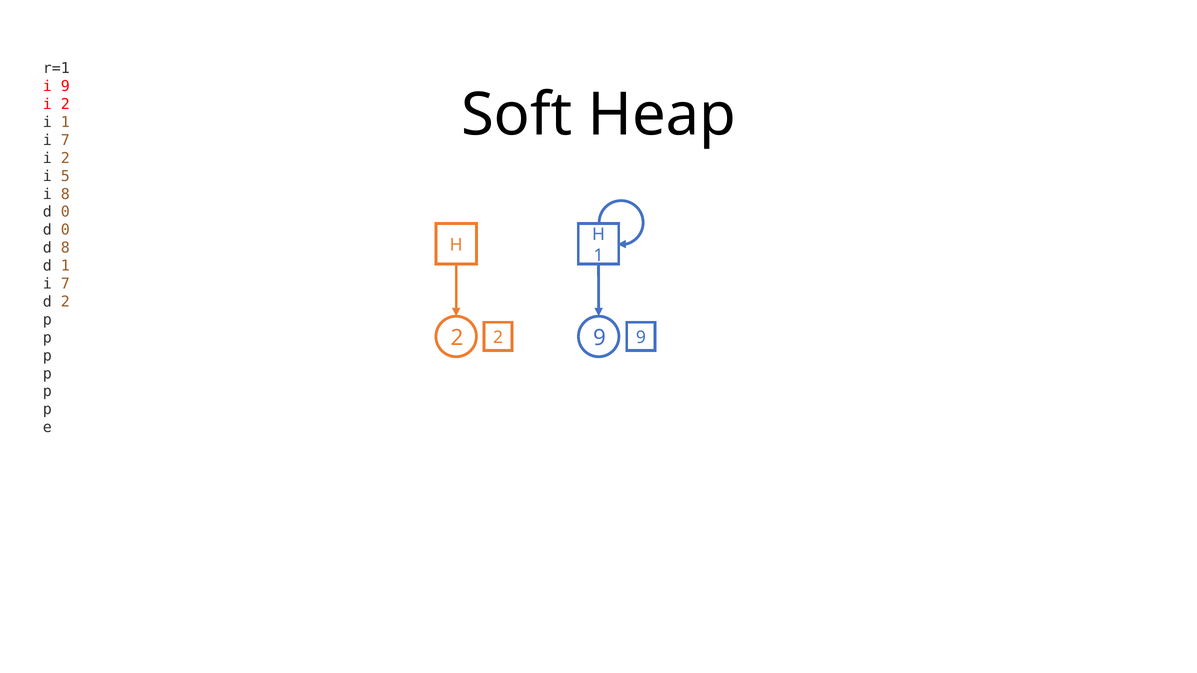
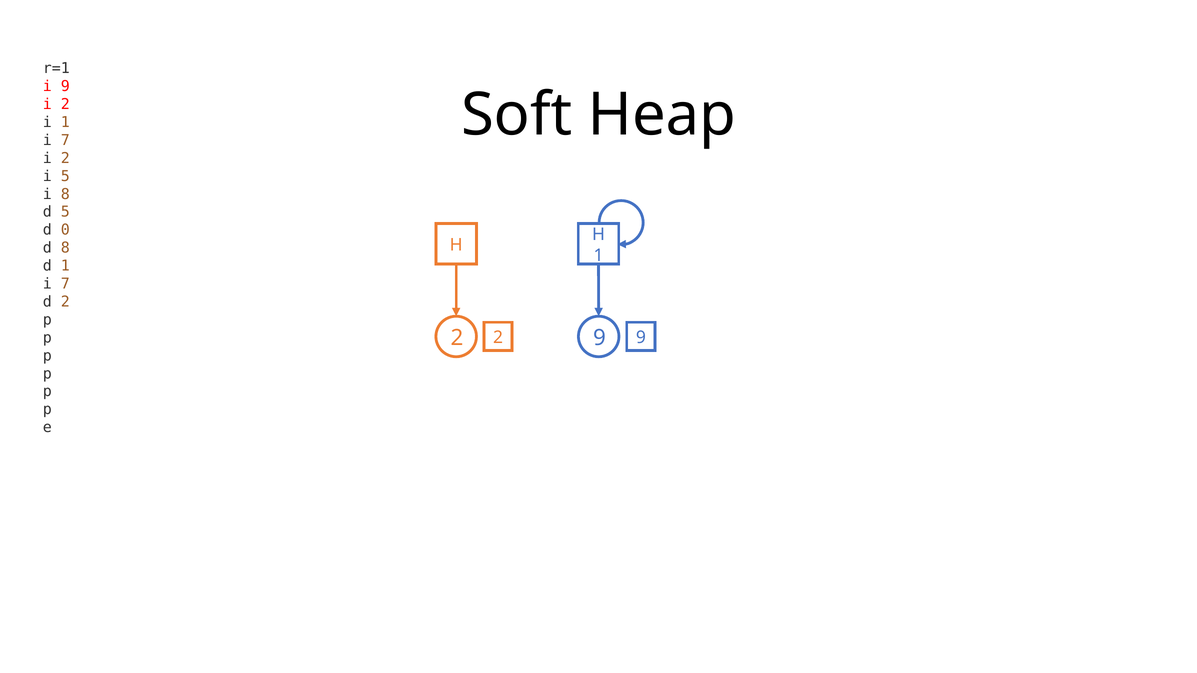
0: 0 -> 5 (65, 212)
